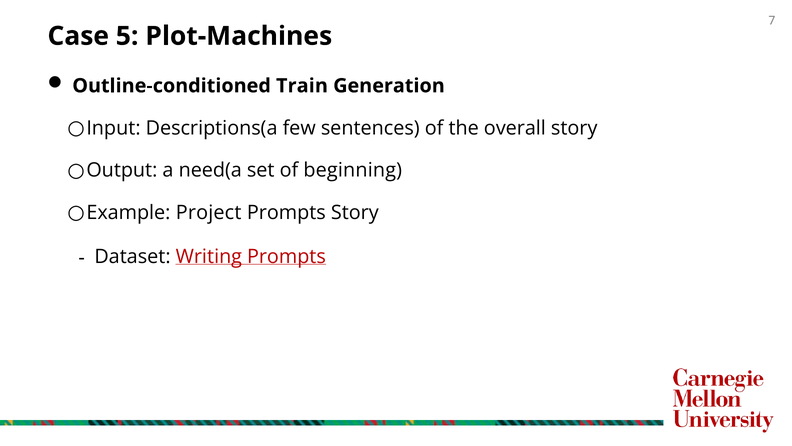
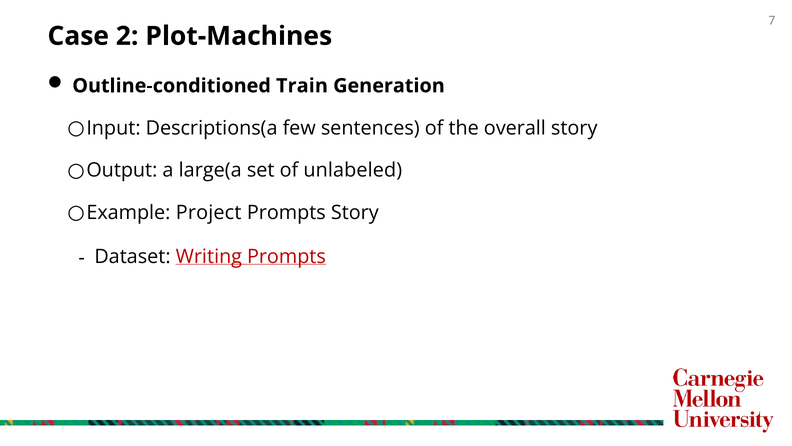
5: 5 -> 2 (127, 36)
need(a: need(a -> large(a (210, 170)
beginning: beginning -> unlabeled (353, 170)
